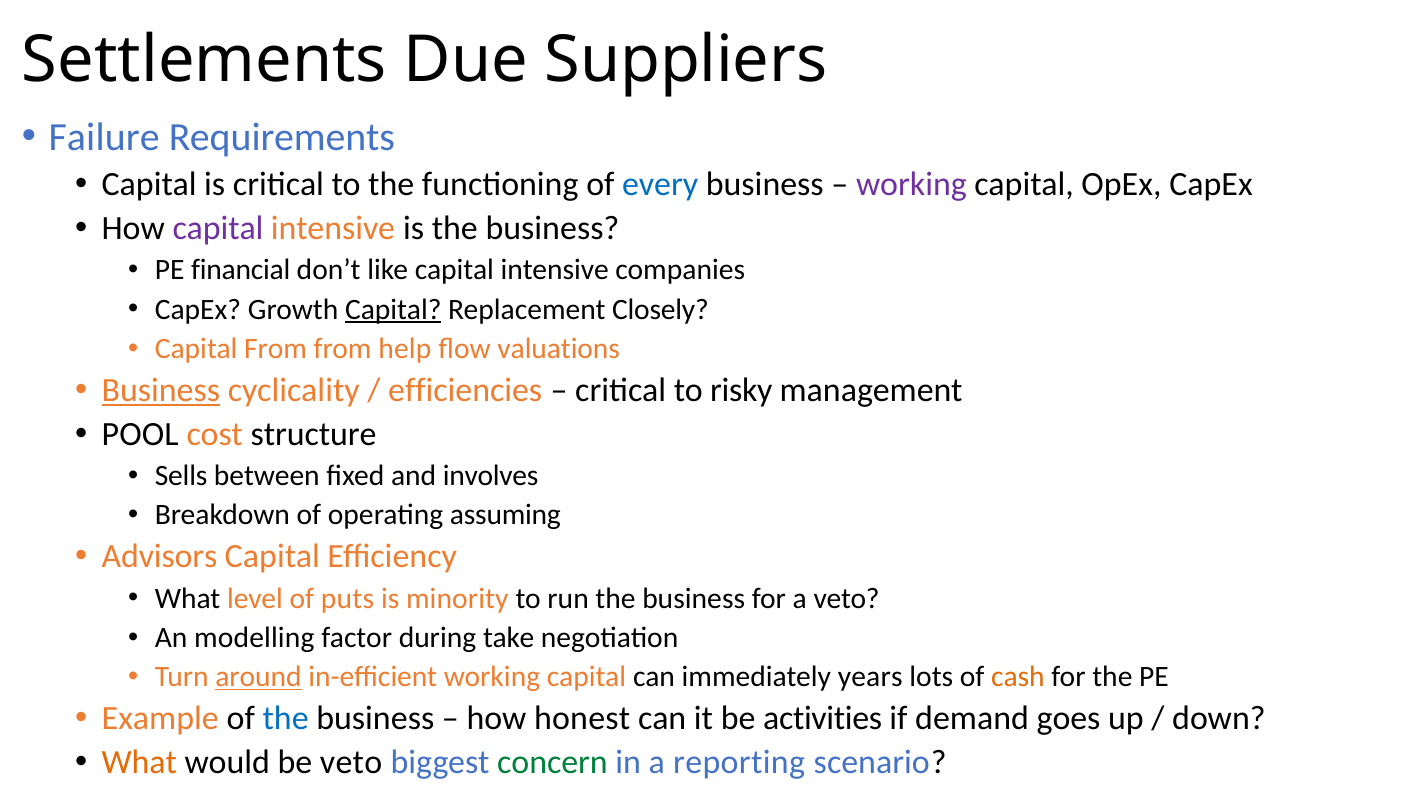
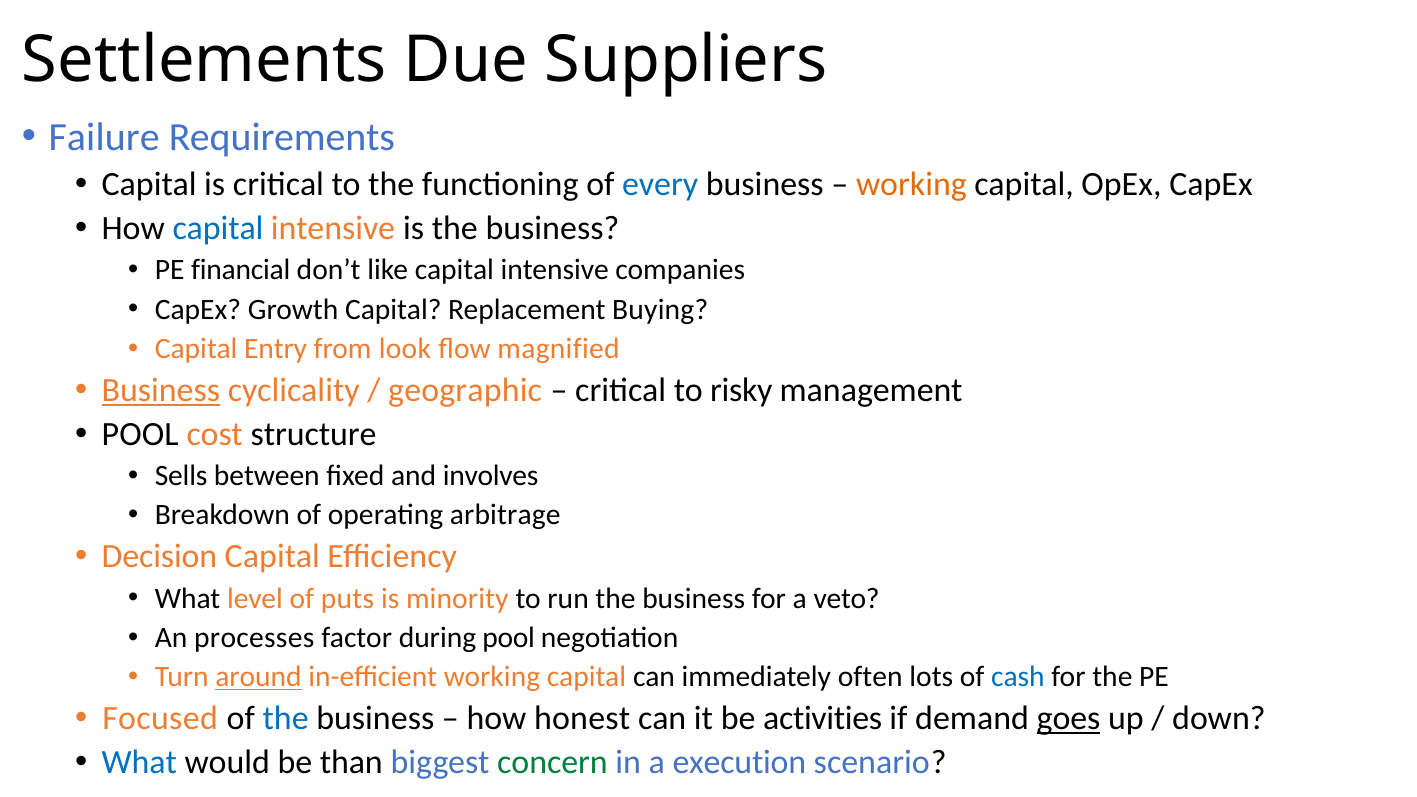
working colour: purple -> orange (911, 184)
capital colour: purple -> blue (218, 228)
Capital underline: present -> none (393, 309)
Closely: Closely -> Buying (660, 309)
Capital From: From -> Entry (276, 349)
help: help -> look (405, 349)
valuations: valuations -> magnified (559, 349)
efficiencies: efficiencies -> geographic (465, 390)
assuming: assuming -> arbitrage (505, 515)
Advisors: Advisors -> Decision (159, 557)
modelling: modelling -> processes (254, 638)
during take: take -> pool (509, 638)
years: years -> often (870, 677)
cash colour: orange -> blue (1018, 677)
Example: Example -> Focused (160, 718)
goes underline: none -> present (1069, 718)
What colour: orange -> blue (139, 763)
be veto: veto -> than (351, 763)
reporting: reporting -> execution (739, 763)
